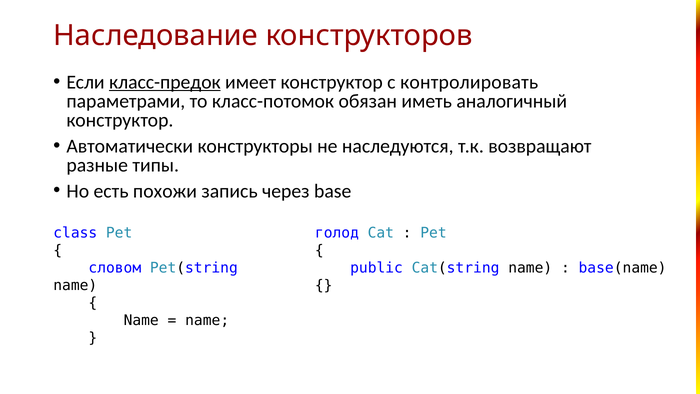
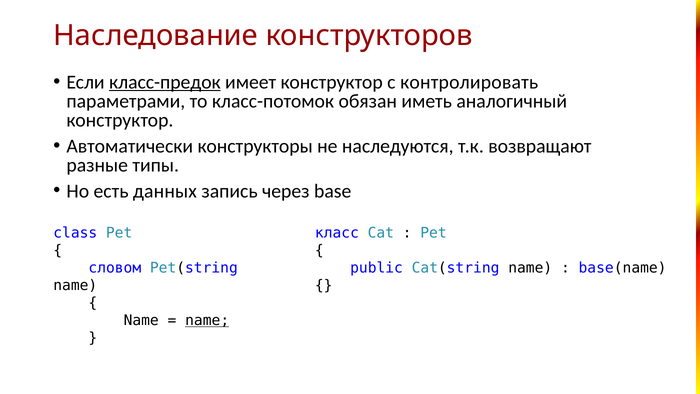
похожи: похожи -> данных (165, 191)
голод: голод -> класс (337, 233)
name underline: none -> present (207, 320)
